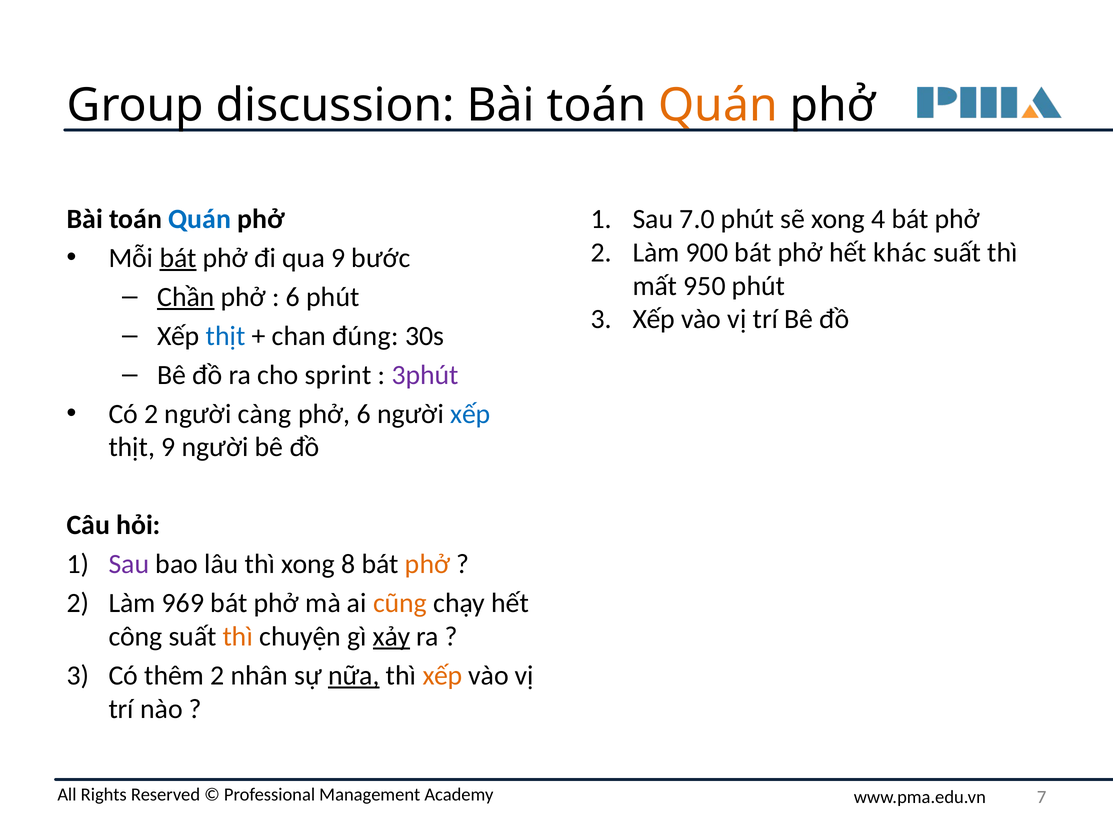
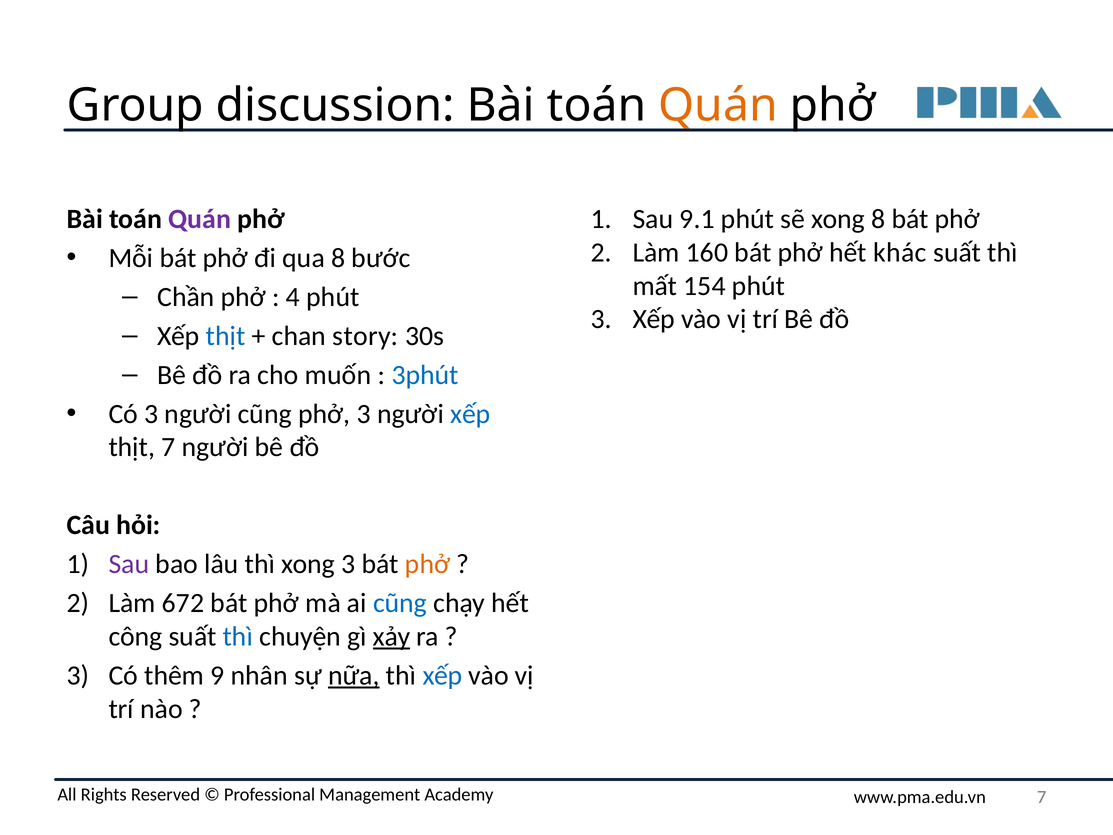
Quán colour: blue -> purple (200, 219)
7.0: 7.0 -> 9.1 (697, 219)
xong 4: 4 -> 8 (878, 219)
900: 900 -> 160 (707, 252)
bát underline: present -> none (178, 258)
qua 9: 9 -> 8 (338, 258)
950: 950 -> 154 (704, 286)
Chần underline: present -> none (186, 297)
6: 6 -> 4 (293, 297)
đúng: đúng -> story (365, 336)
sprint: sprint -> muốn (338, 375)
3phút colour: purple -> blue (425, 375)
Có 2: 2 -> 3 (151, 414)
người càng: càng -> cũng (265, 414)
phở 6: 6 -> 3 (364, 414)
thịt 9: 9 -> 7 (168, 447)
xong 8: 8 -> 3 (348, 564)
969: 969 -> 672 (183, 603)
cũng colour: orange -> blue (400, 603)
thì colour: orange -> blue (238, 636)
thêm 2: 2 -> 9 (217, 675)
xếp colour: orange -> blue (442, 675)
